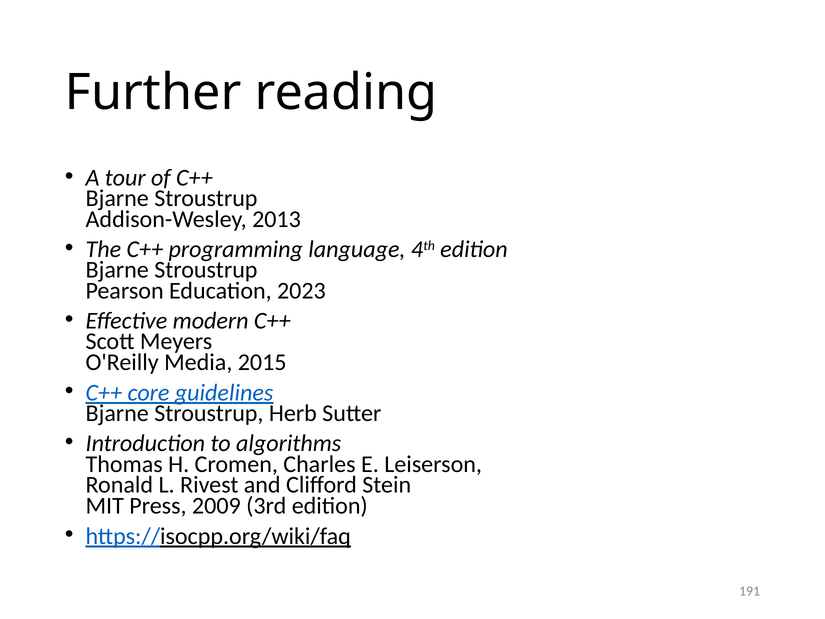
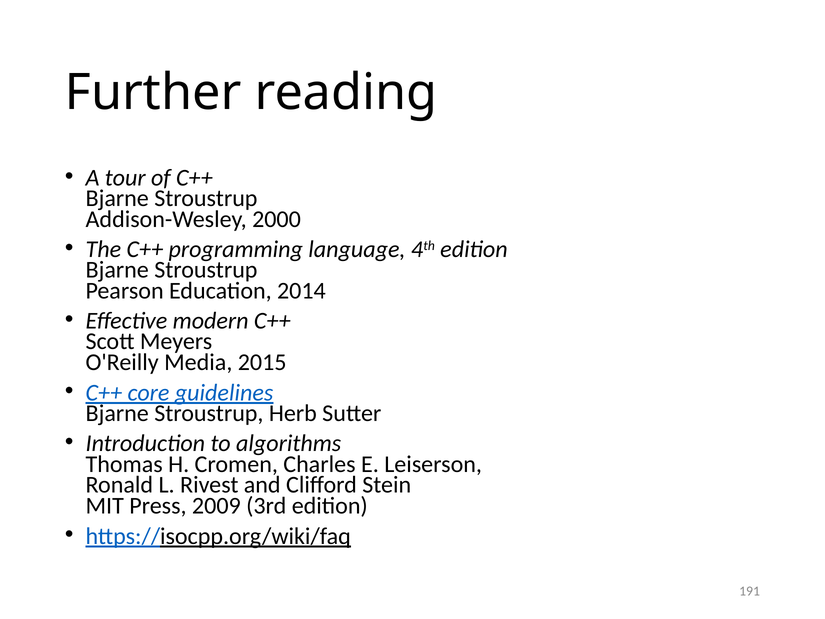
2013: 2013 -> 2000 (276, 219)
2023: 2023 -> 2014 (301, 291)
